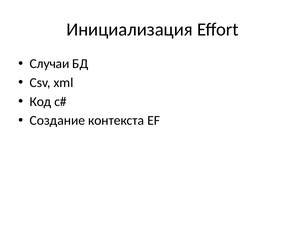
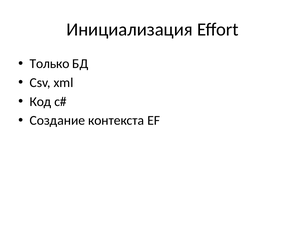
Случаи: Случаи -> Только (50, 64)
